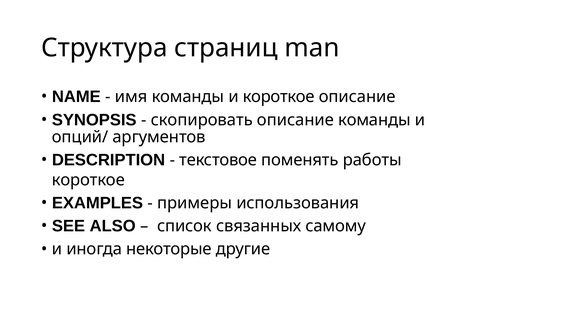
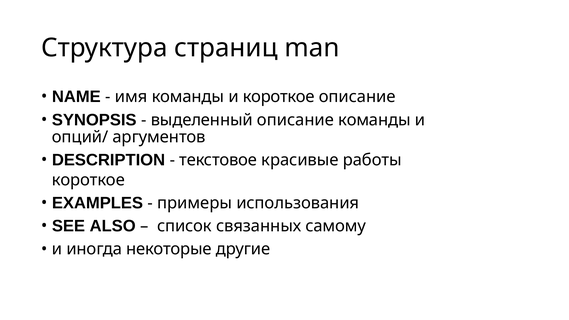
скопировать: скопировать -> выделенный (202, 120)
поменять: поменять -> красивые (300, 160)
